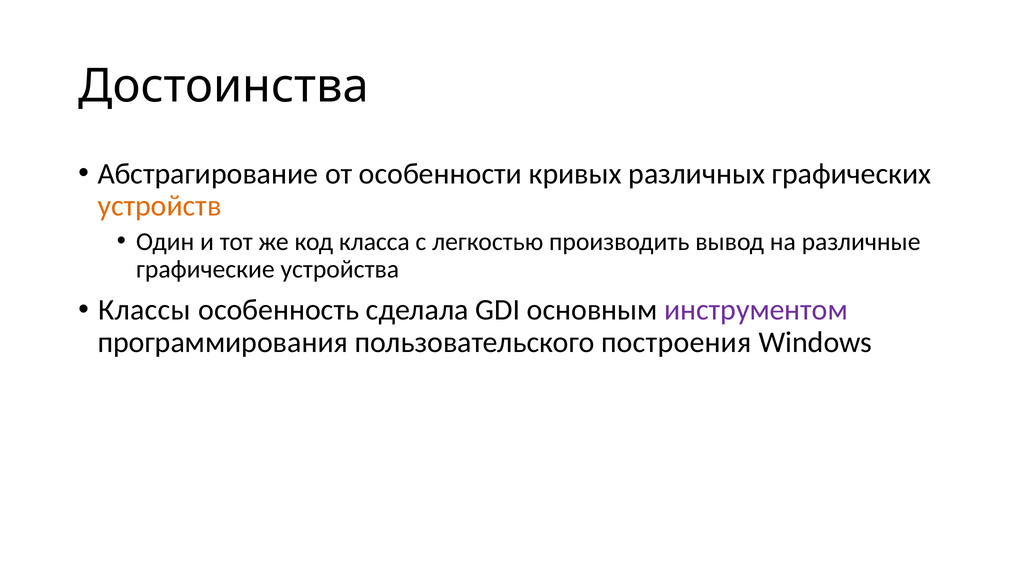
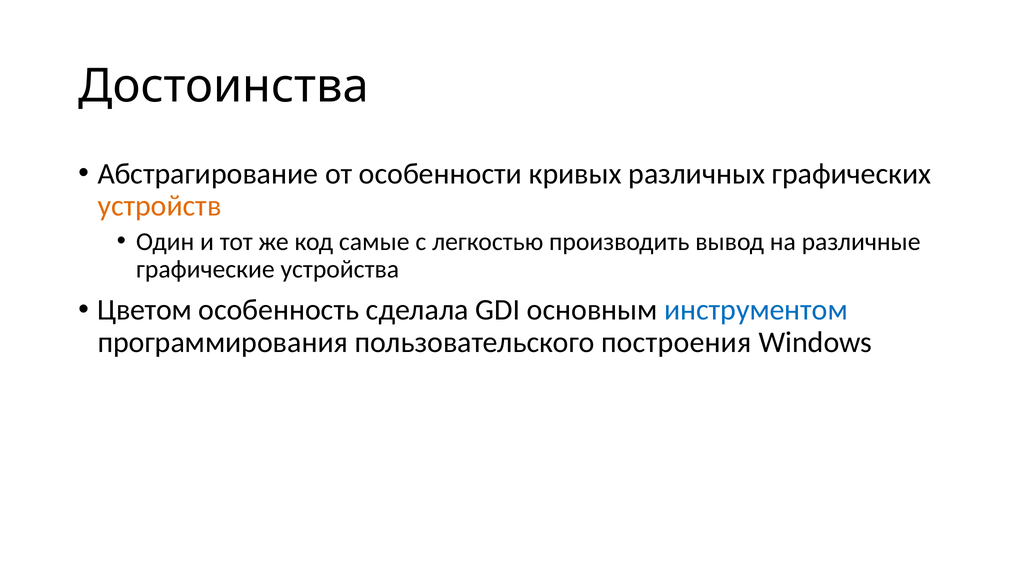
класса: класса -> самые (374, 241)
Классы: Классы -> Цветом (145, 310)
инструментом colour: purple -> blue (756, 310)
